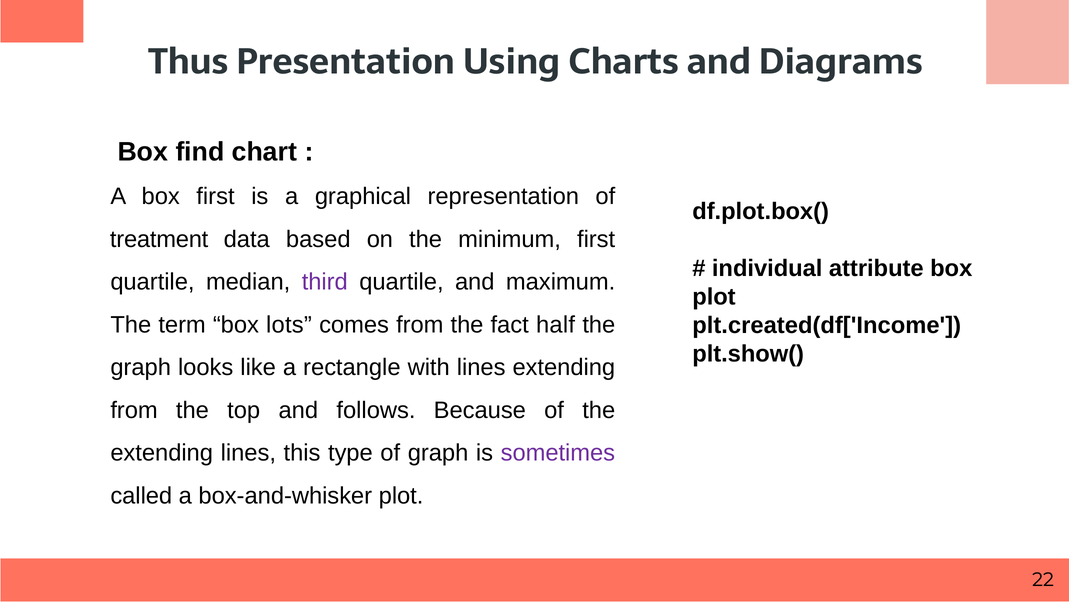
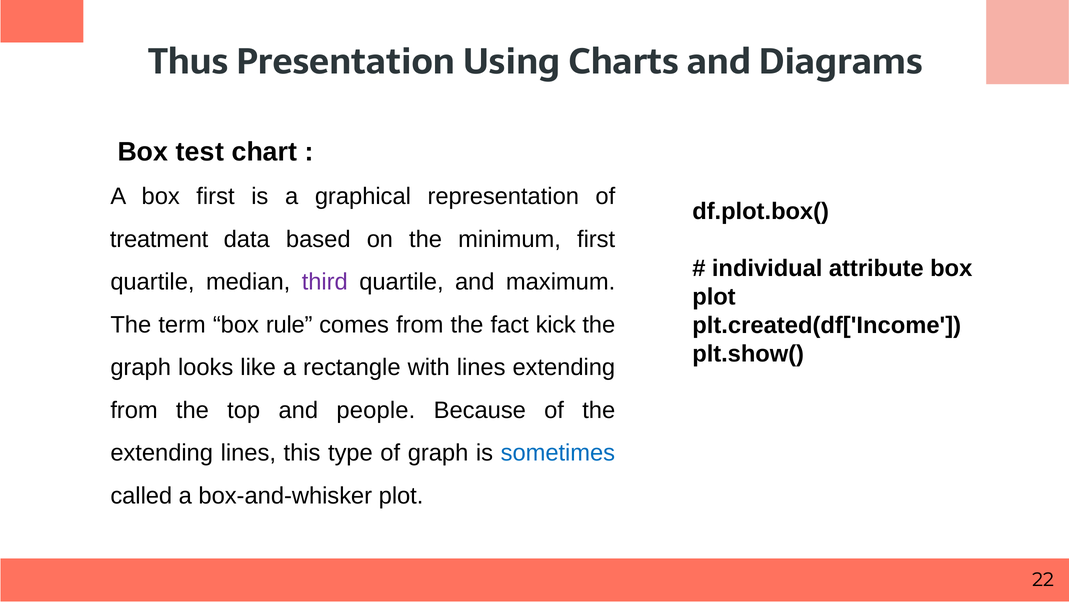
find: find -> test (200, 152)
lots: lots -> rule (289, 324)
half: half -> kick (556, 324)
follows: follows -> people (376, 410)
sometimes colour: purple -> blue (558, 453)
